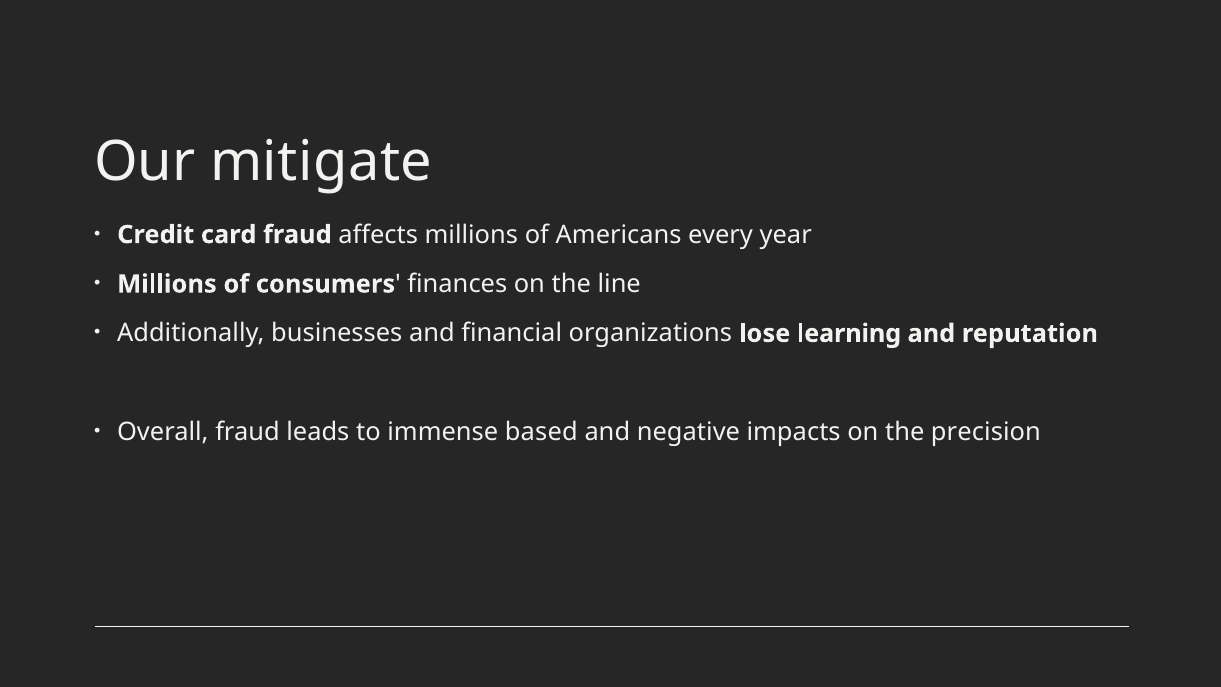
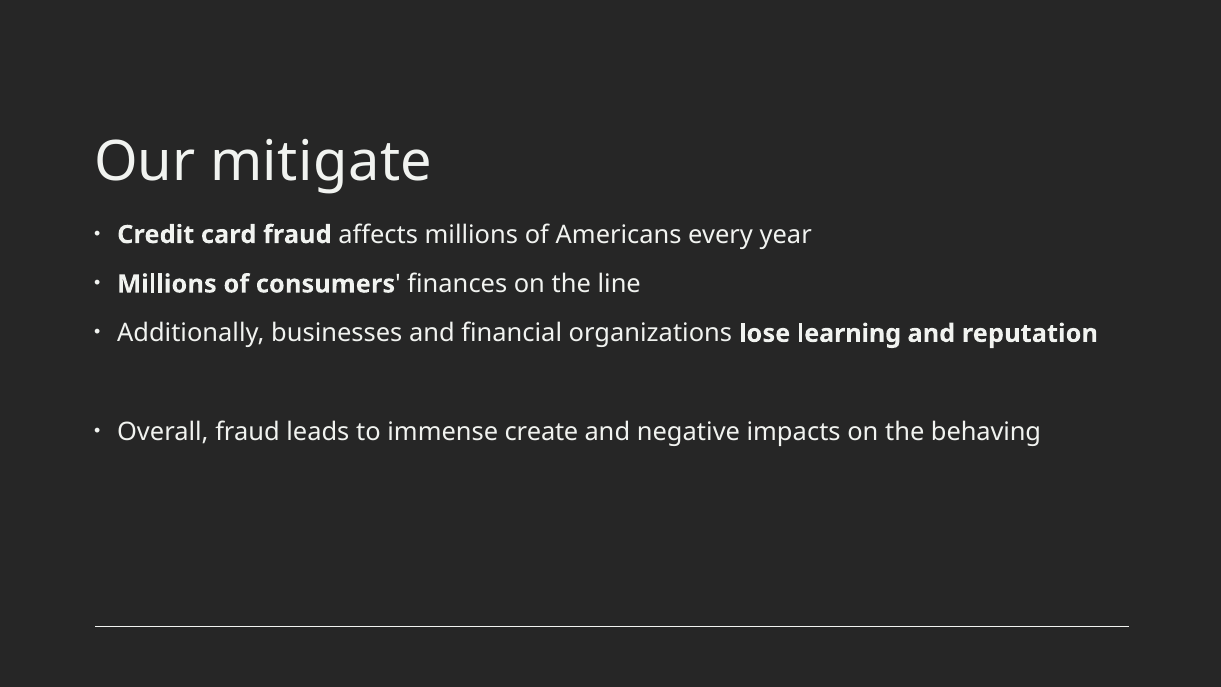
based: based -> create (542, 432)
precision: precision -> behaving (986, 432)
